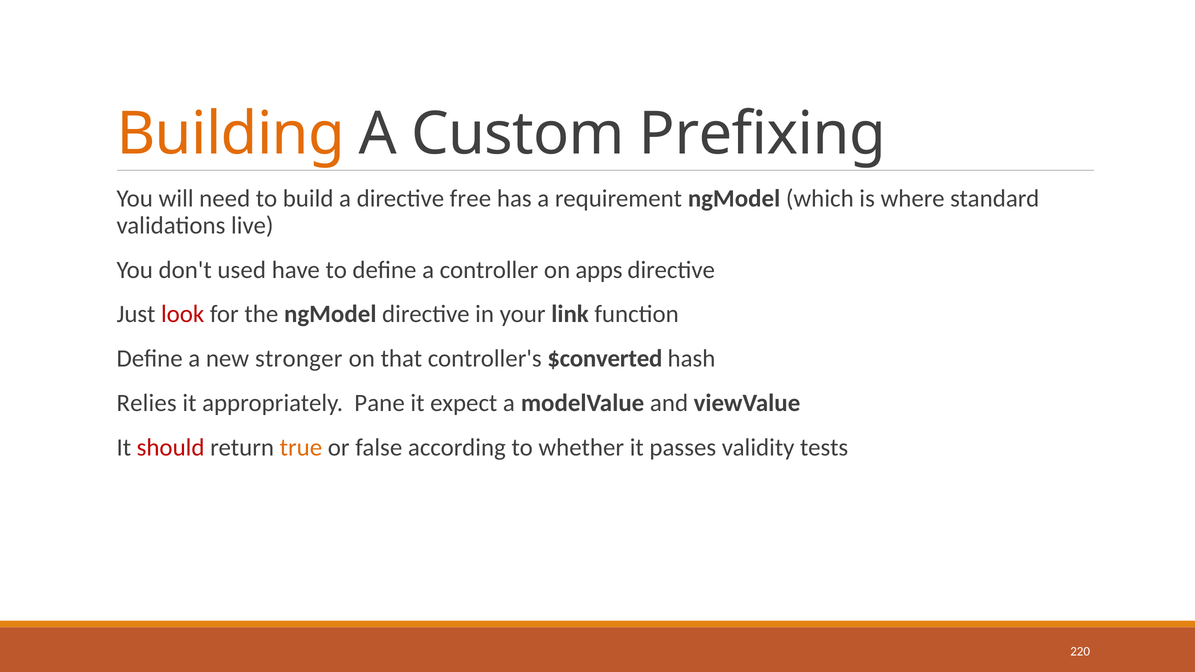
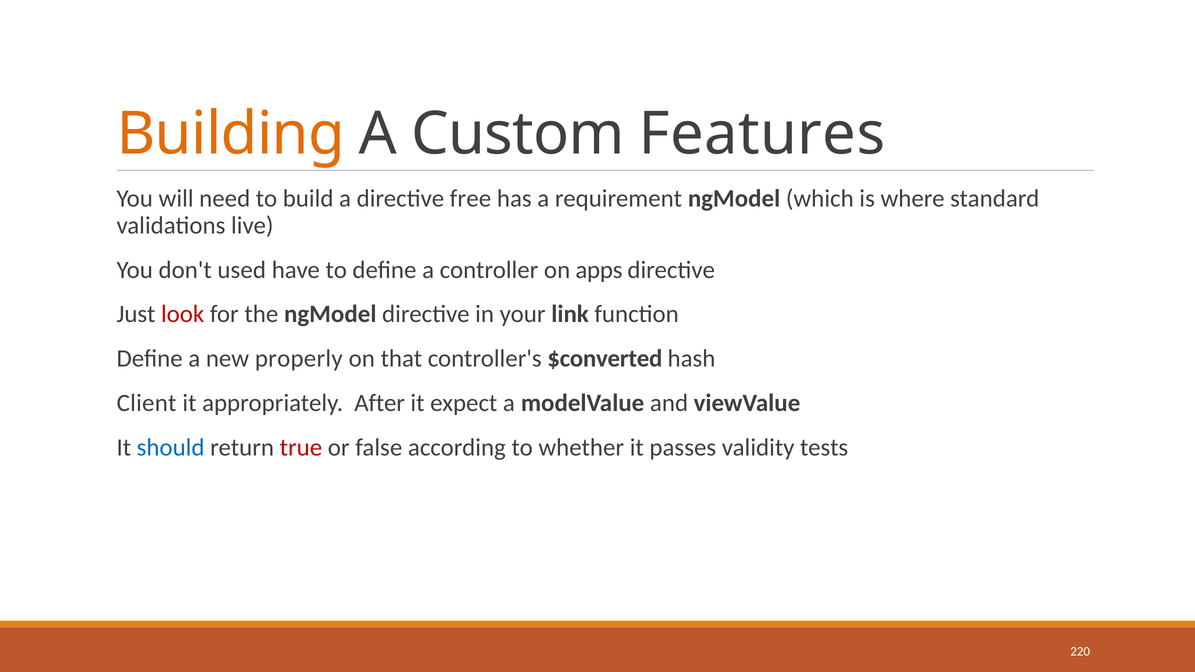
Prefixing: Prefixing -> Features (762, 134)
stronger: stronger -> properly (299, 359)
Relies: Relies -> Client (147, 403)
Pane: Pane -> After (380, 403)
should colour: red -> blue (171, 447)
true colour: orange -> red (301, 447)
